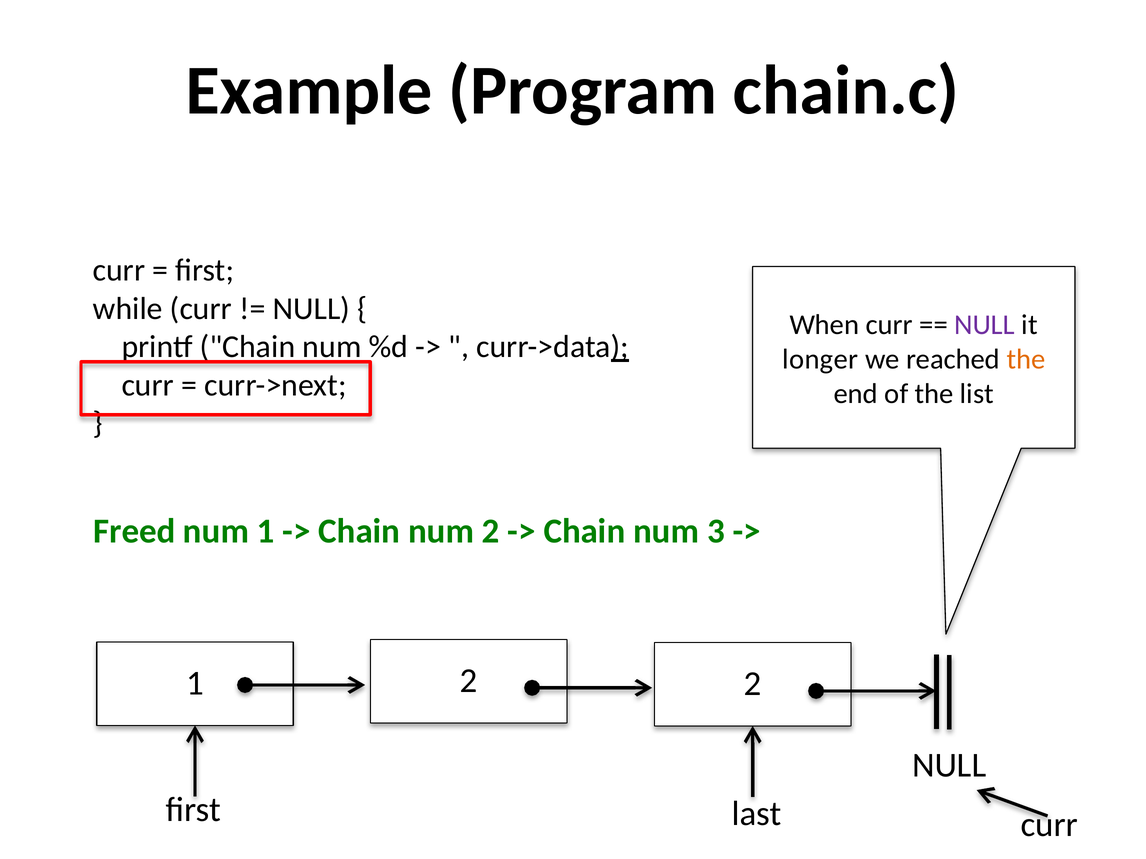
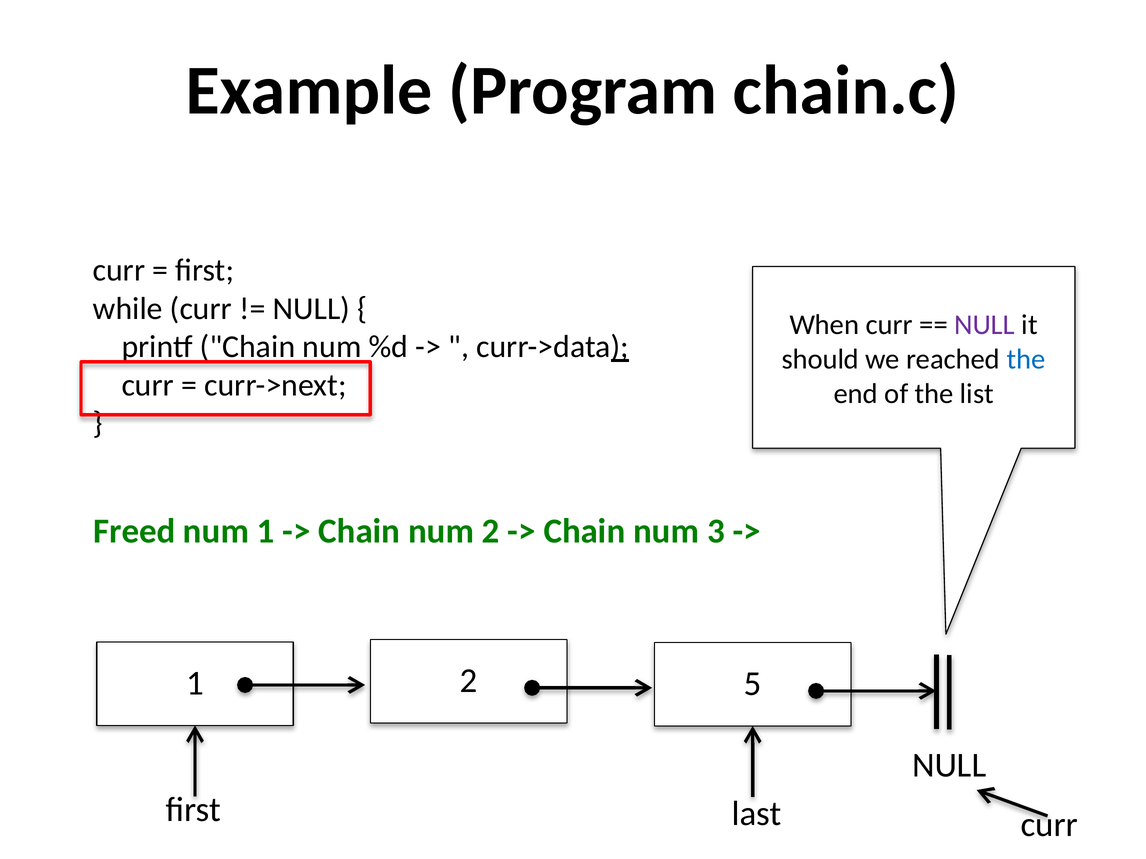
longer: longer -> should (820, 360)
the colour: orange -> blue (1026, 360)
2 2: 2 -> 5 (753, 684)
